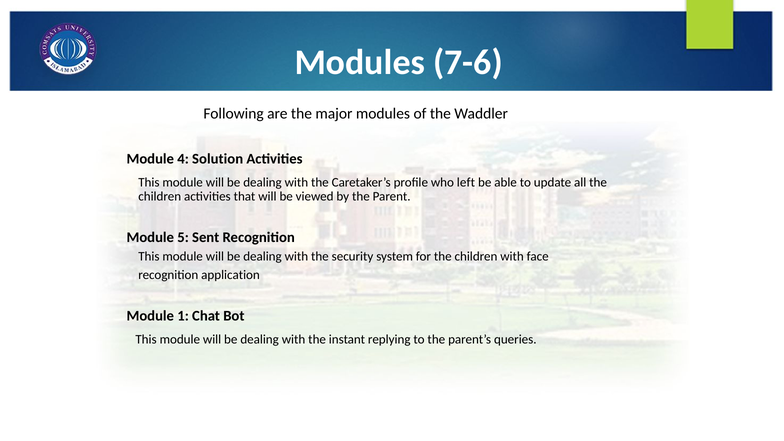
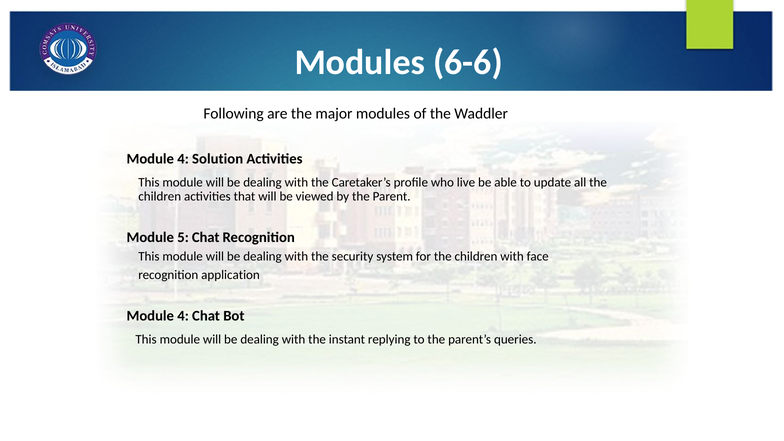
7-6: 7-6 -> 6-6 (468, 62)
left: left -> live (466, 182)
5 Sent: Sent -> Chat (206, 238)
1: 1 -> 4 (183, 316)
